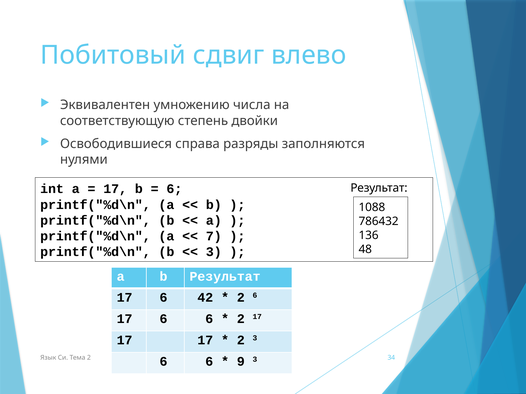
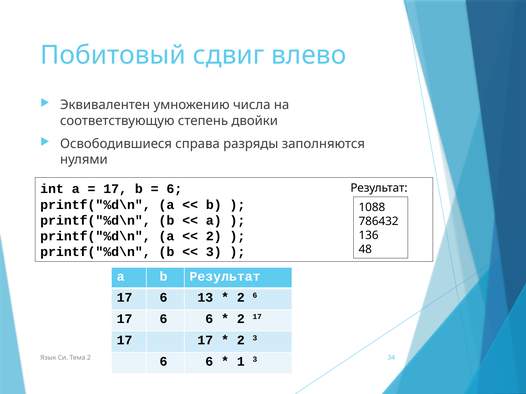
7: 7 -> 2 (214, 237)
42: 42 -> 13 (205, 298)
9: 9 -> 1 (241, 362)
